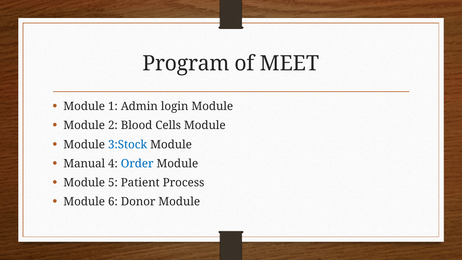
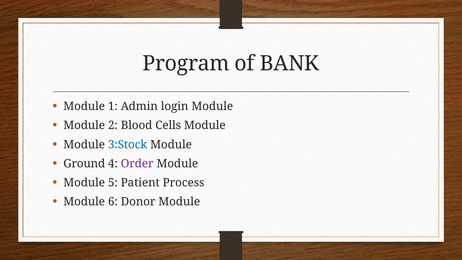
MEET: MEET -> BANK (290, 63)
Manual: Manual -> Ground (84, 164)
Order colour: blue -> purple (137, 164)
